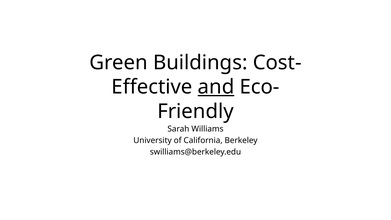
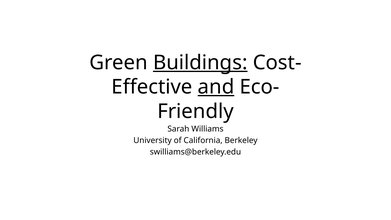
Buildings underline: none -> present (200, 63)
